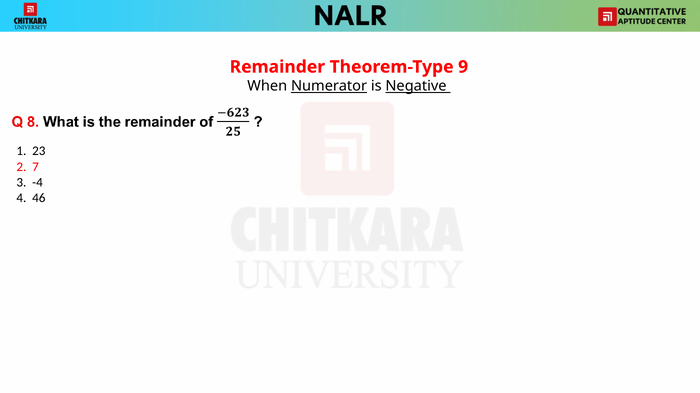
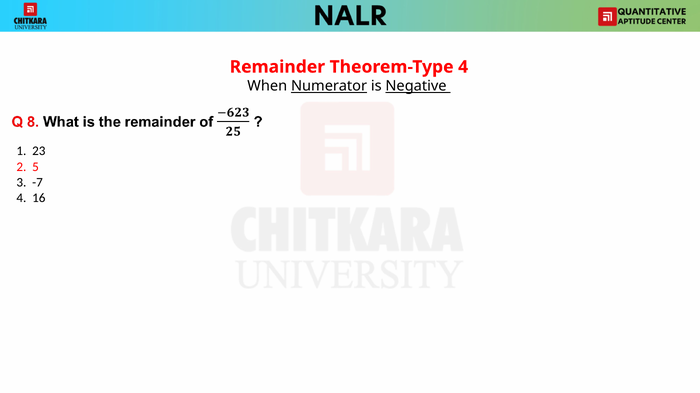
Theorem-Type 9: 9 -> 4 (463, 67)
7: 7 -> 5 (36, 167)
-4: -4 -> -7 (38, 183)
46: 46 -> 16 (39, 199)
